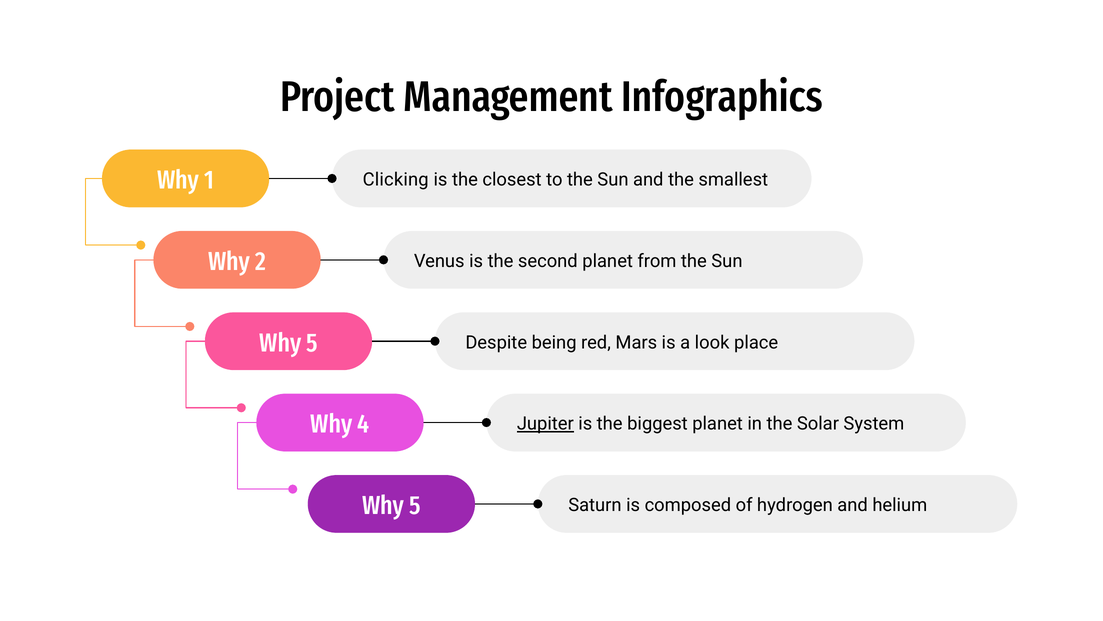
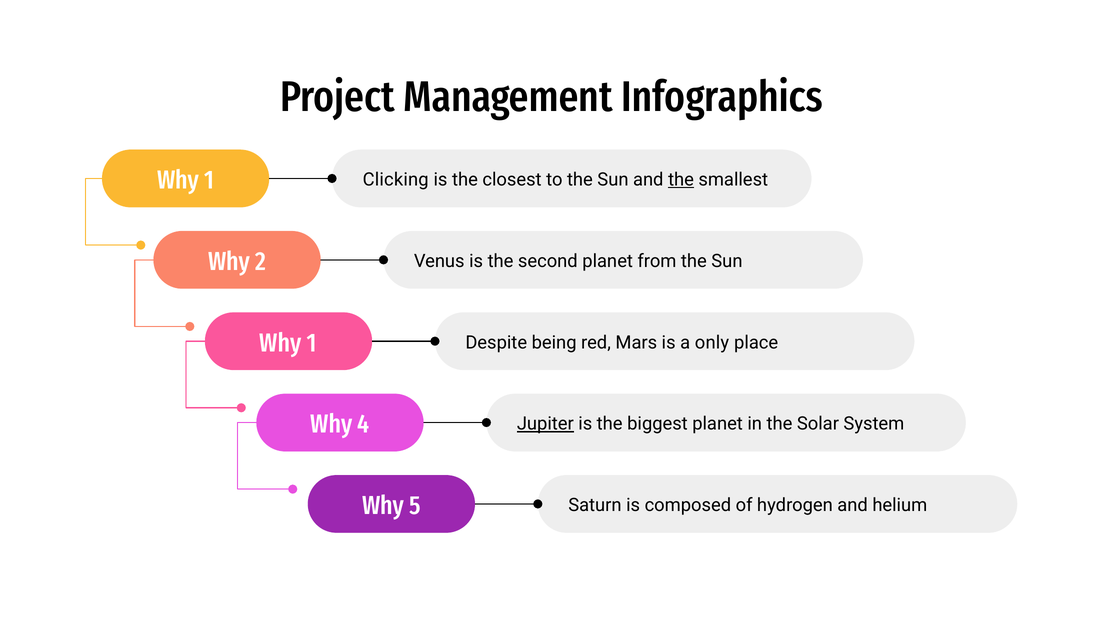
the underline: none -> present (681, 180)
5: 5 -> 1 (312, 343)
look: look -> only (712, 342)
